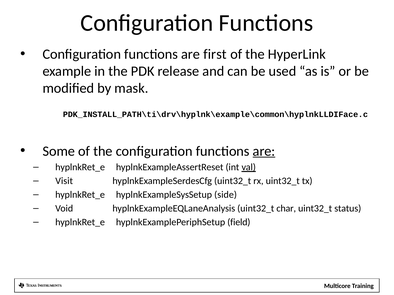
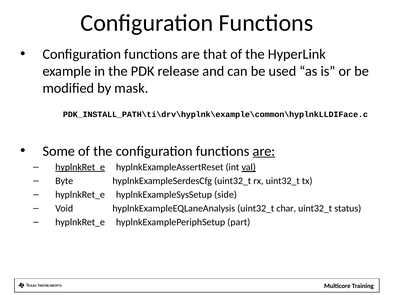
first: first -> that (215, 54)
hyplnkRet_e underline: none -> present (80, 167)
Visit: Visit -> Byte (64, 181)
field: field -> part (239, 223)
